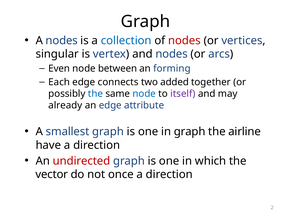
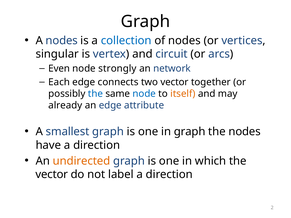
nodes colour: red -> black (184, 41)
and nodes: nodes -> circuit (172, 54)
between: between -> strongly (117, 69)
forming: forming -> network (172, 69)
two added: added -> vector (175, 82)
itself colour: purple -> orange (183, 94)
the airline: airline -> nodes (245, 132)
undirected colour: red -> orange (82, 161)
once: once -> label (121, 175)
